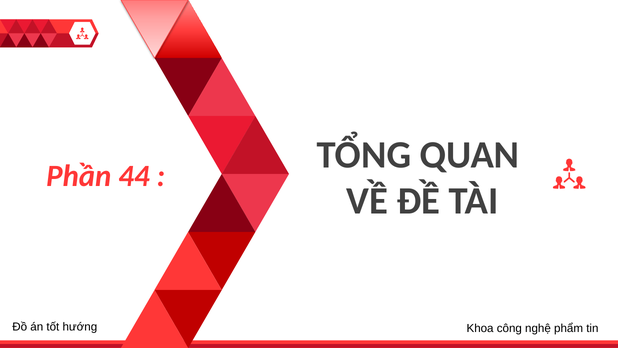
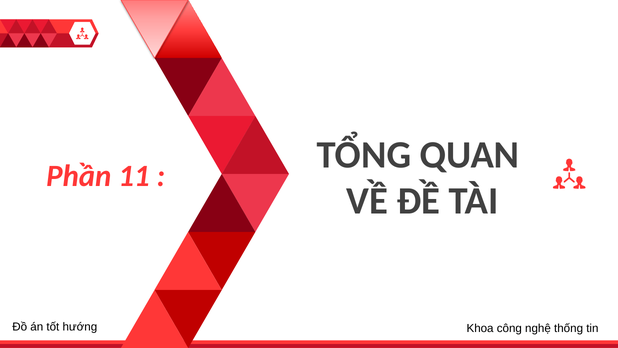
44: 44 -> 11 (134, 176)
phẩm: phẩm -> thống (569, 328)
